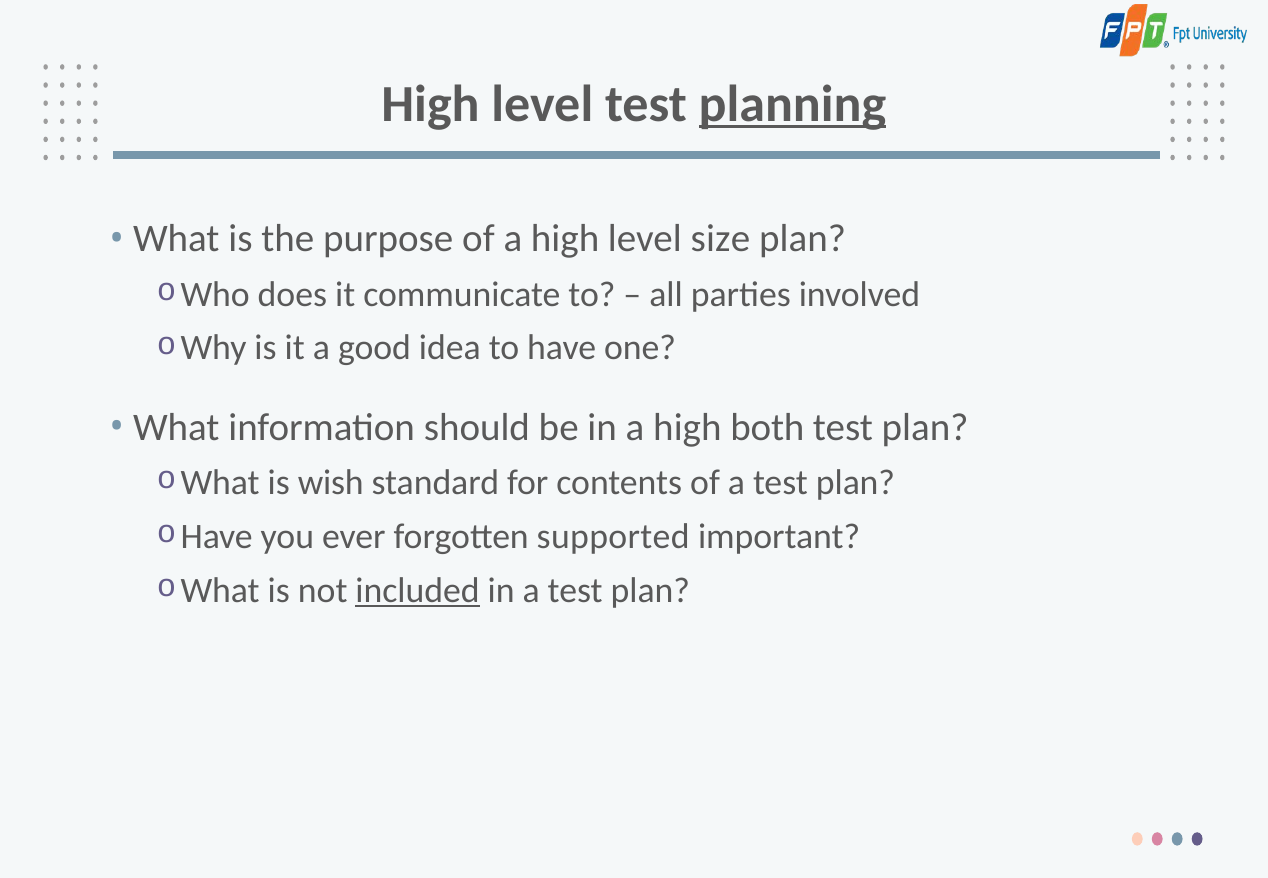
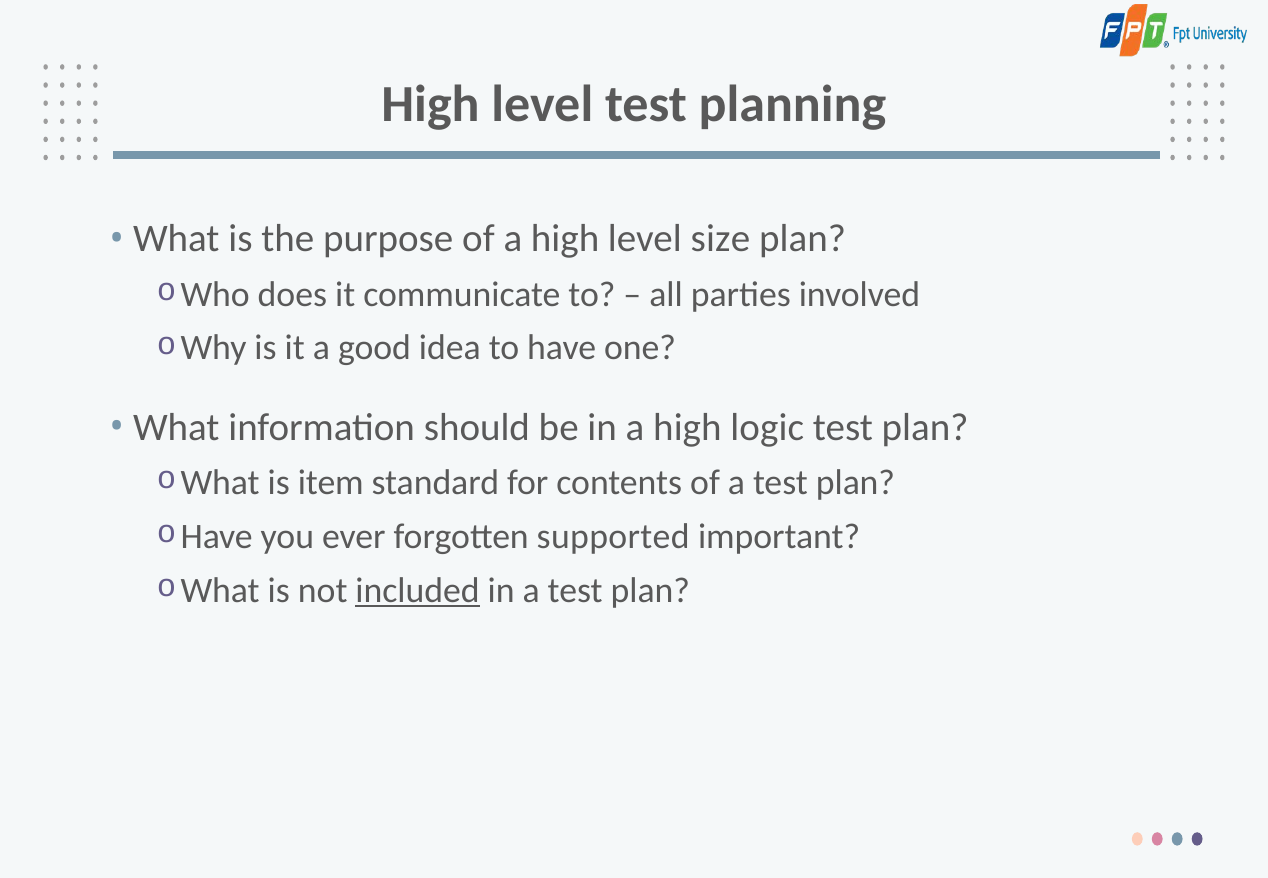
planning underline: present -> none (792, 104)
both: both -> logic (767, 427)
wish: wish -> item (331, 483)
